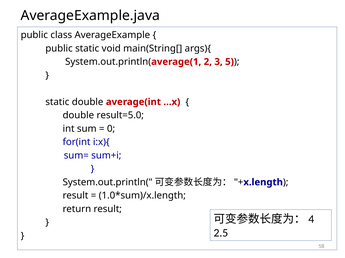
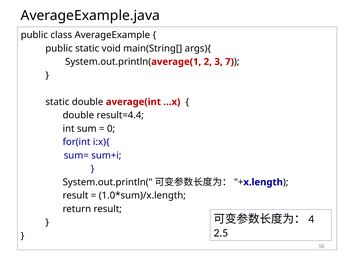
5: 5 -> 7 (230, 62)
result=5.0: result=5.0 -> result=4.4 (120, 116)
